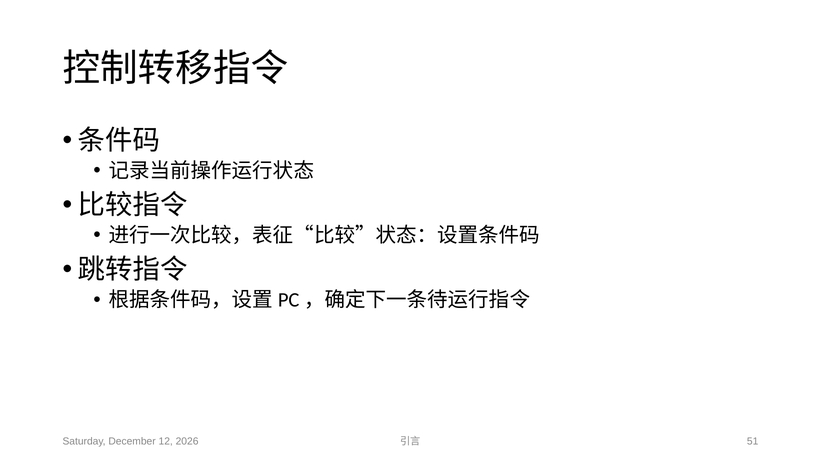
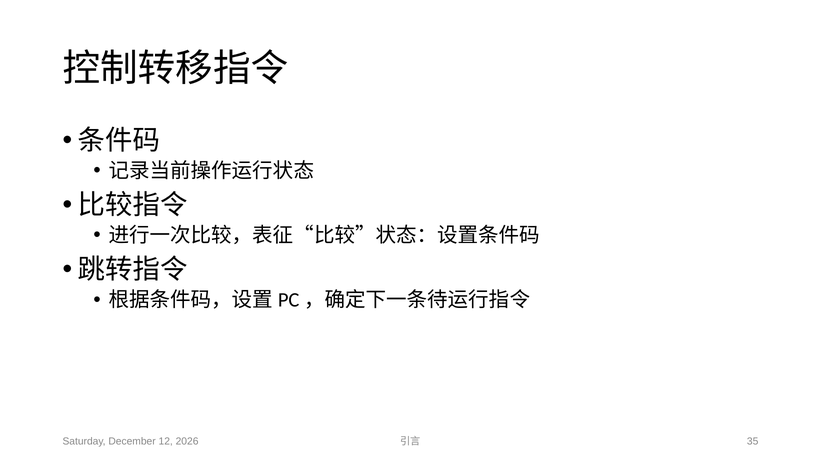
51: 51 -> 35 (753, 441)
